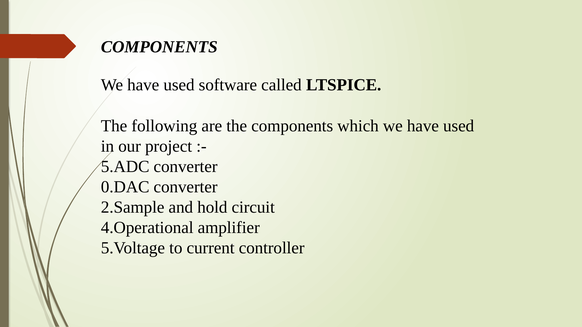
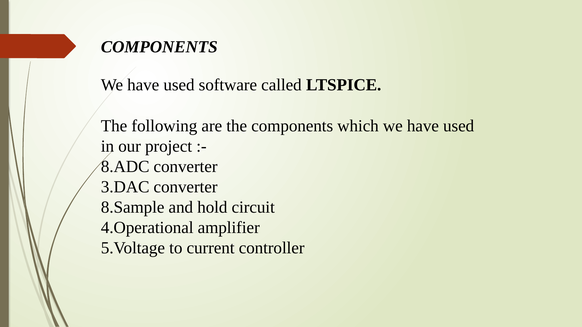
5.ADC: 5.ADC -> 8.ADC (125, 167)
0.DAC: 0.DAC -> 3.DAC (125, 187)
2.Sample: 2.Sample -> 8.Sample (133, 207)
